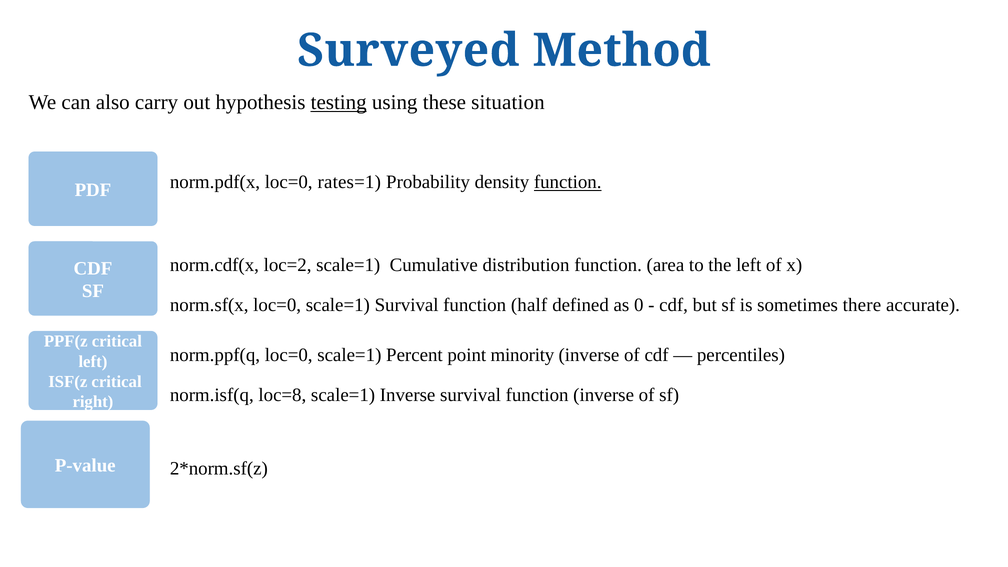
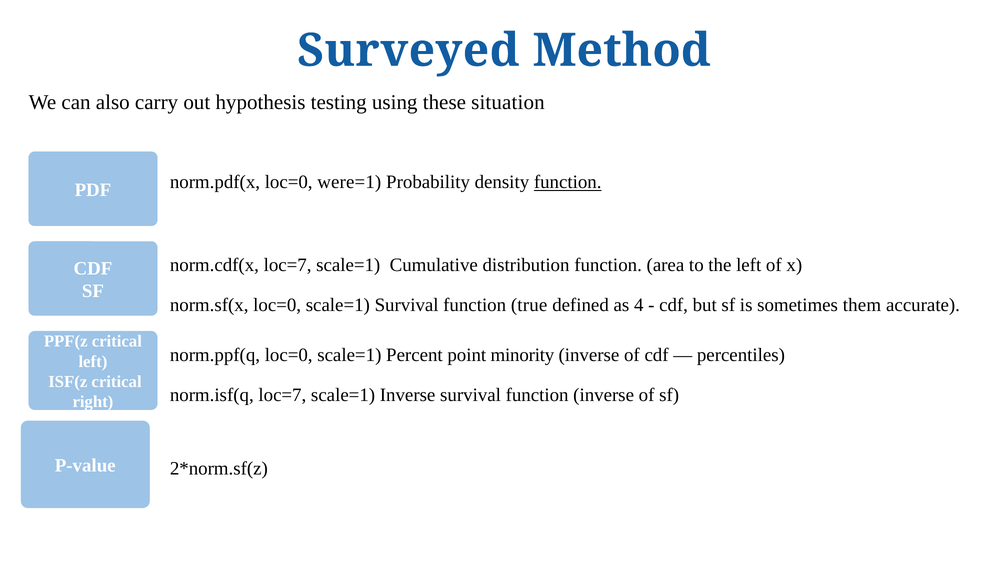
testing underline: present -> none (339, 103)
rates=1: rates=1 -> were=1 (349, 182)
norm.cdf(x loc=2: loc=2 -> loc=7 (288, 265)
half: half -> true (529, 305)
0: 0 -> 4 (639, 305)
there: there -> them (862, 305)
norm.isf(q loc=8: loc=8 -> loc=7 (282, 395)
